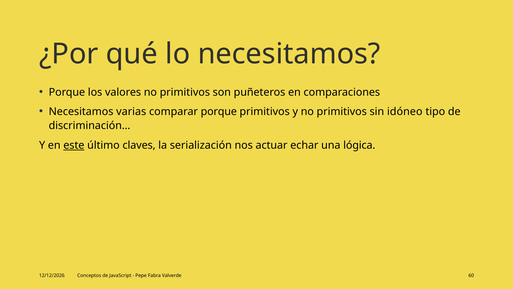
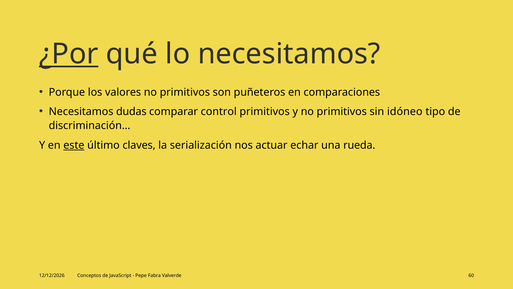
¿Por underline: none -> present (69, 54)
varias: varias -> dudas (131, 111)
comparar porque: porque -> control (219, 111)
lógica: lógica -> rueda (359, 145)
